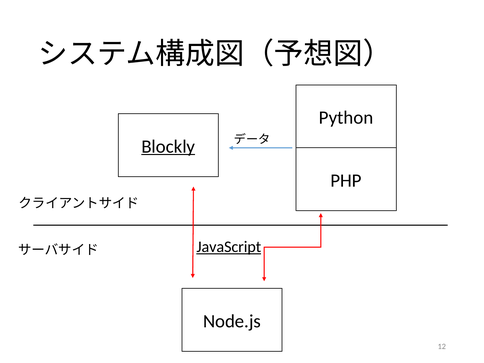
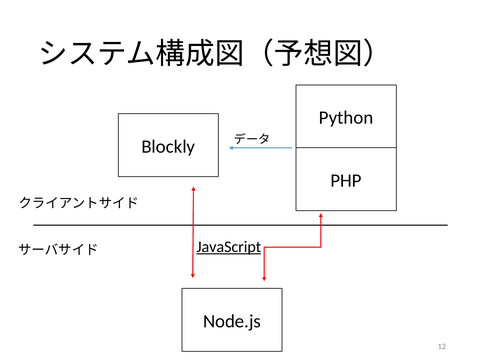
Blockly underline: present -> none (168, 146)
